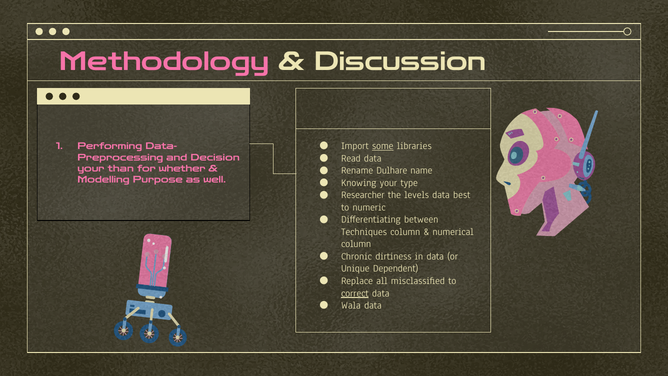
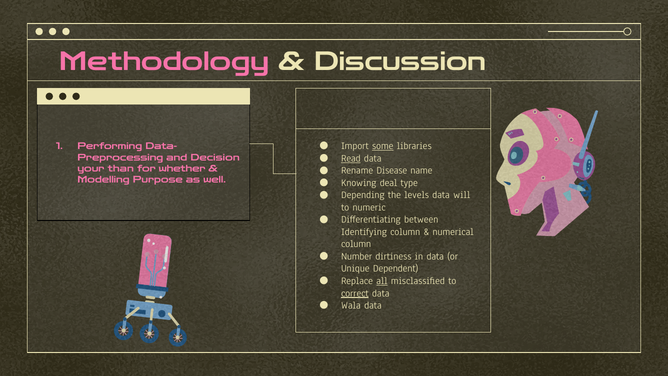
Read underline: none -> present (351, 158)
Dulhare: Dulhare -> Disease (392, 170)
Knowing your: your -> deal (389, 183)
Researcher: Researcher -> Depending (363, 195)
best: best -> will (462, 195)
Techniques: Techniques -> Identifying (364, 232)
Chronic: Chronic -> Number (357, 256)
all underline: none -> present (382, 281)
